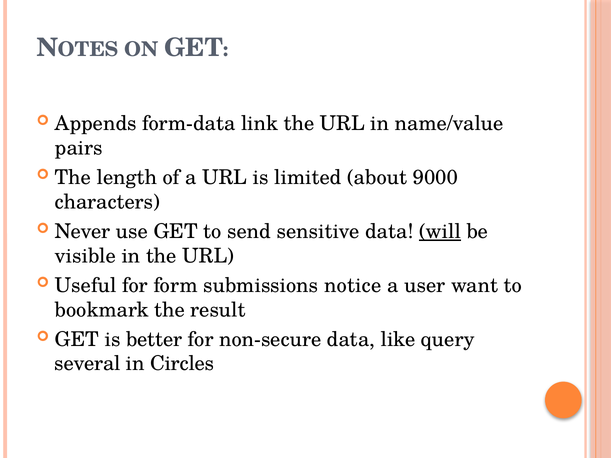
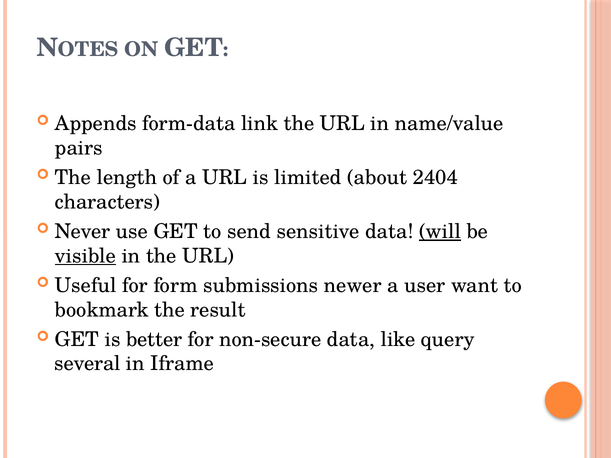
9000: 9000 -> 2404 (435, 178)
visible underline: none -> present (85, 256)
notice: notice -> newer (353, 286)
Circles: Circles -> Iframe (182, 364)
